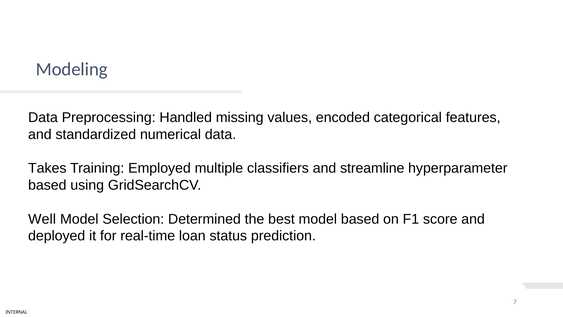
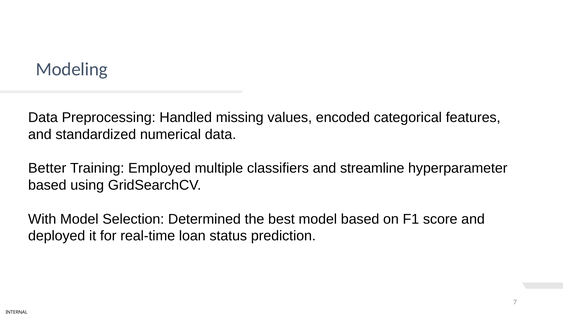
Takes: Takes -> Better (47, 168)
Well: Well -> With (42, 219)
